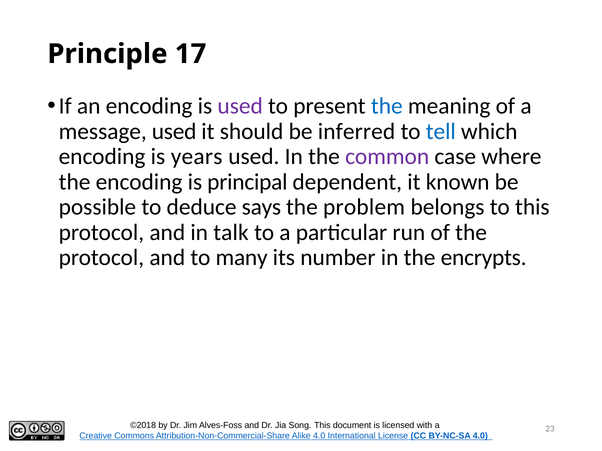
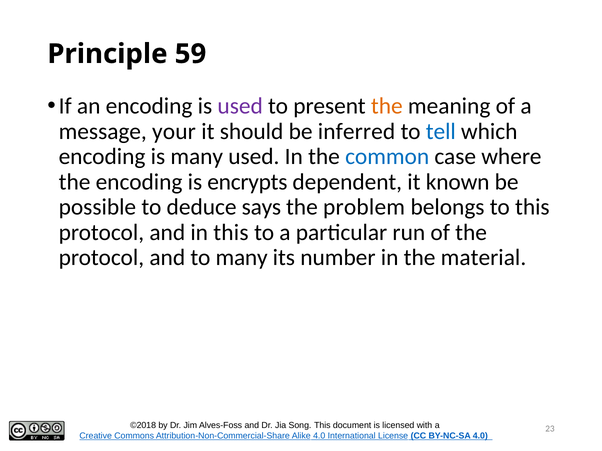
17: 17 -> 59 (191, 54)
the colour: blue -> orange (387, 106)
message used: used -> your (174, 132)
is years: years -> many (197, 157)
common colour: purple -> blue (387, 157)
principal: principal -> encrypts (247, 182)
in talk: talk -> this (231, 233)
encrypts: encrypts -> material (484, 258)
